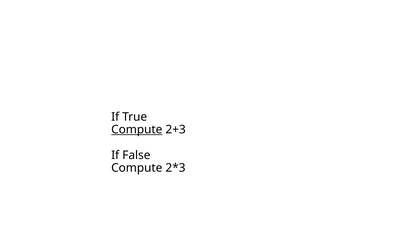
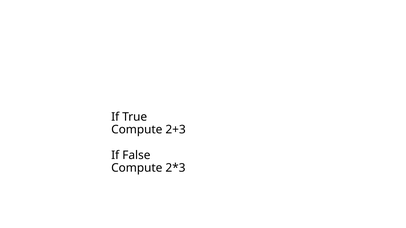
Compute underline: present -> none (137, 130)
